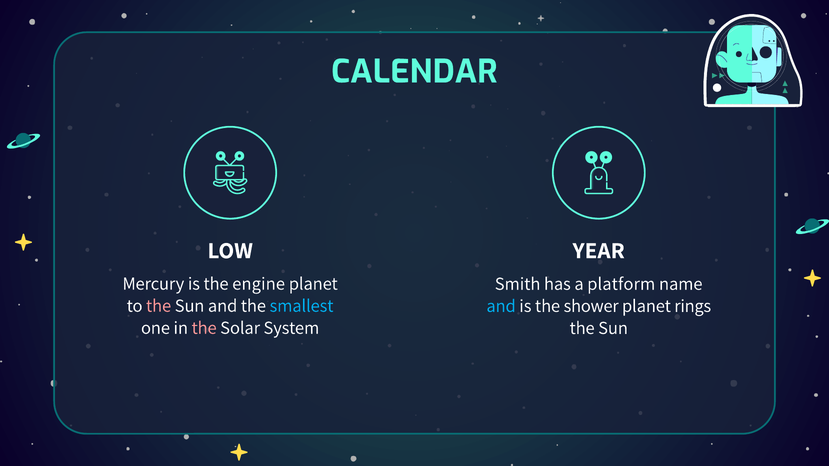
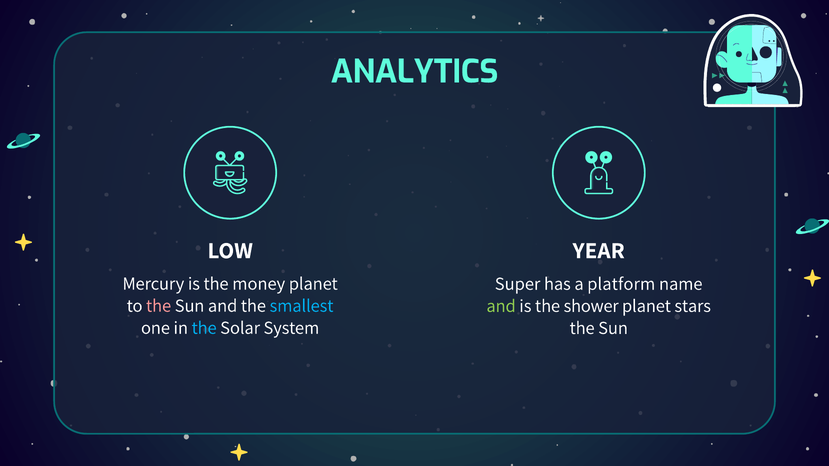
CALENDAR: CALENDAR -> ANALYTICS (415, 72)
engine: engine -> money (259, 284)
Smith: Smith -> Super (518, 284)
and colour: light blue -> light green (501, 306)
rings: rings -> stars (693, 306)
the colour: pink -> light blue (204, 328)
